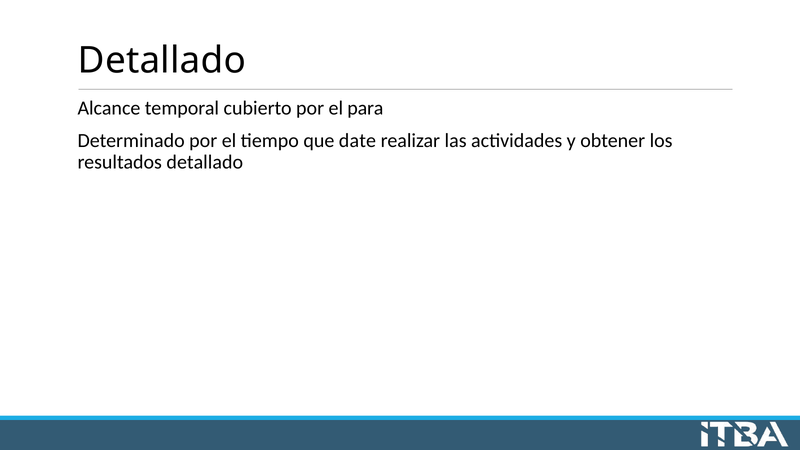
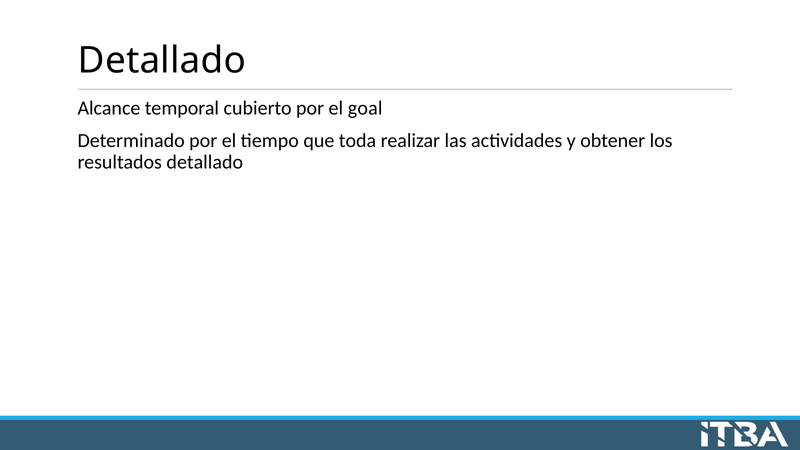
para: para -> goal (365, 108)
date: date -> toda (358, 141)
